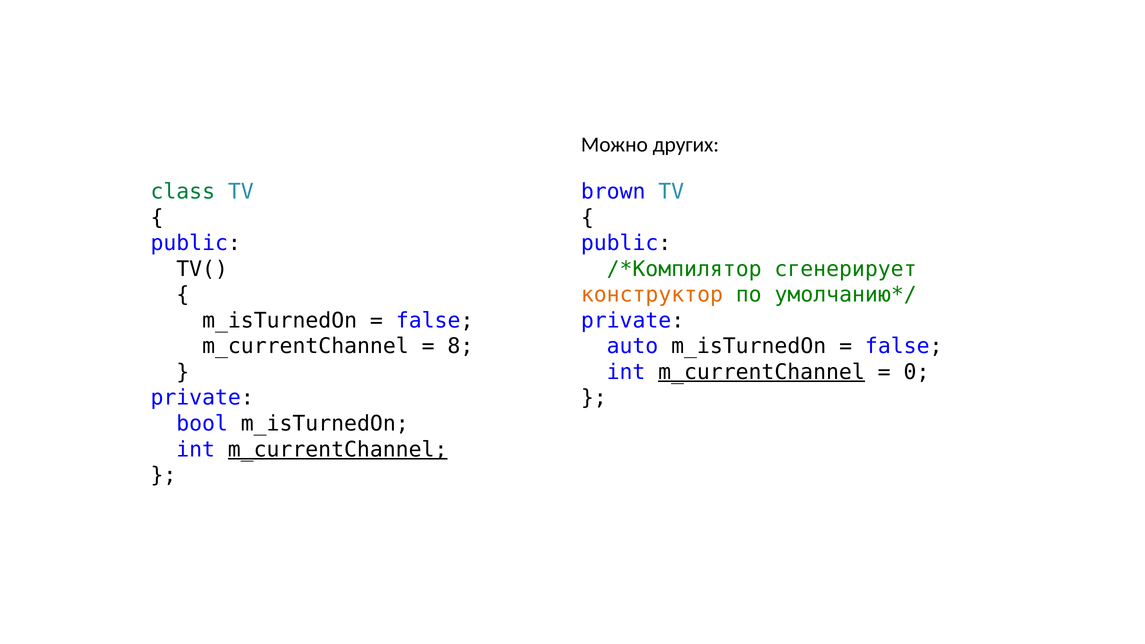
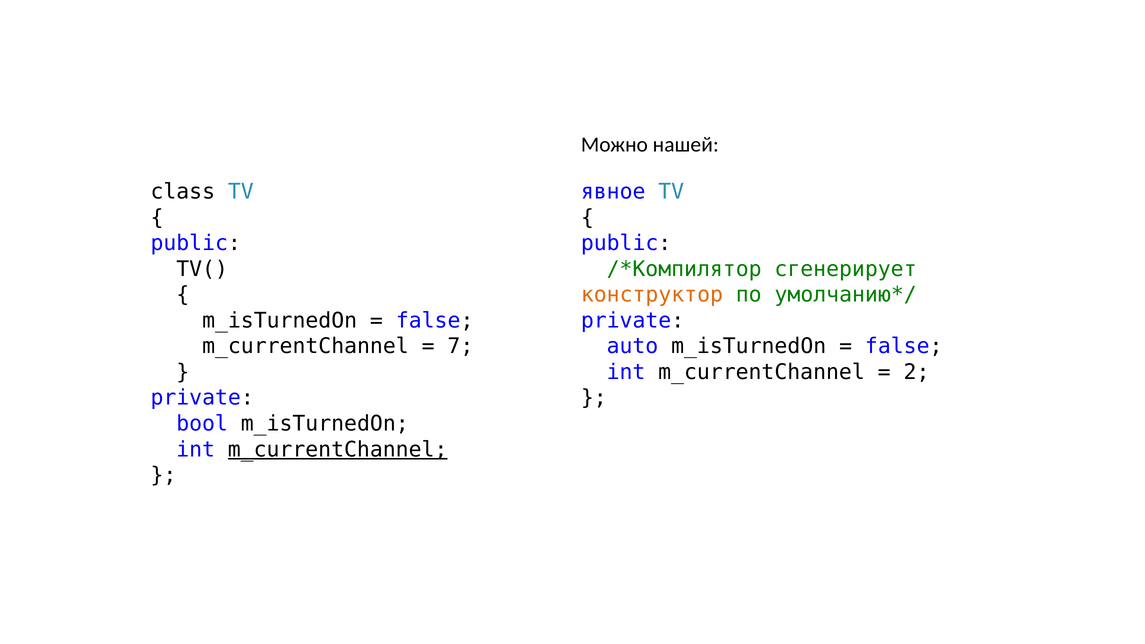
других: других -> нашей (686, 144)
class colour: green -> black (183, 192)
brown: brown -> явное (613, 192)
8: 8 -> 7 (460, 346)
m_currentChannel underline: present -> none (762, 372)
0: 0 -> 2 (917, 372)
